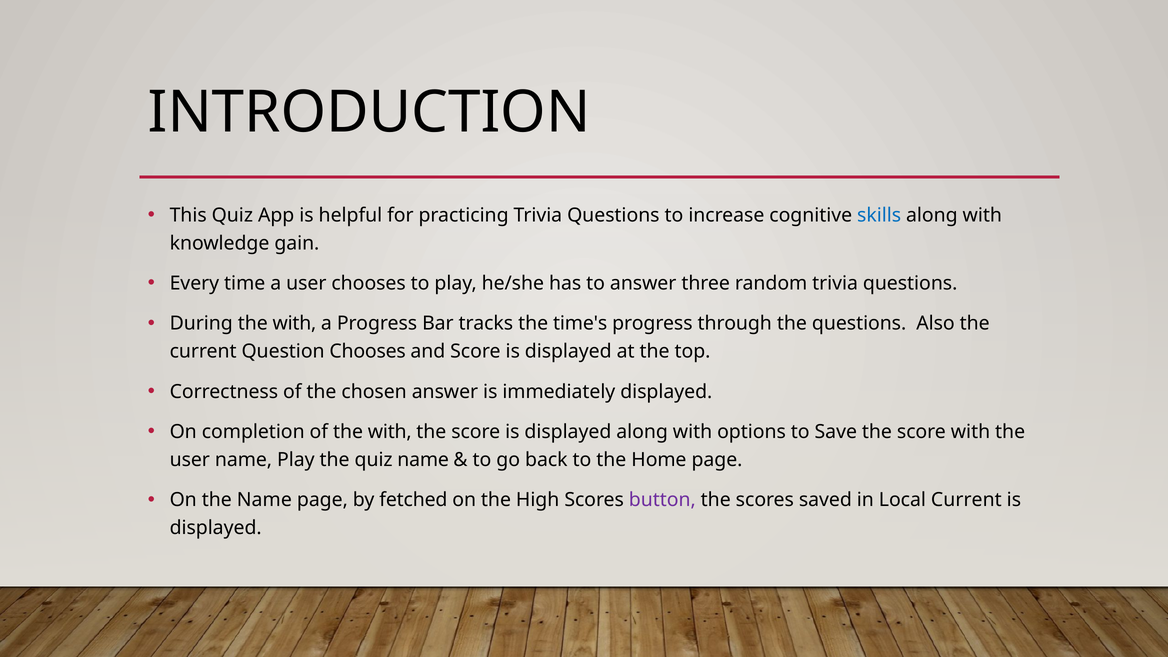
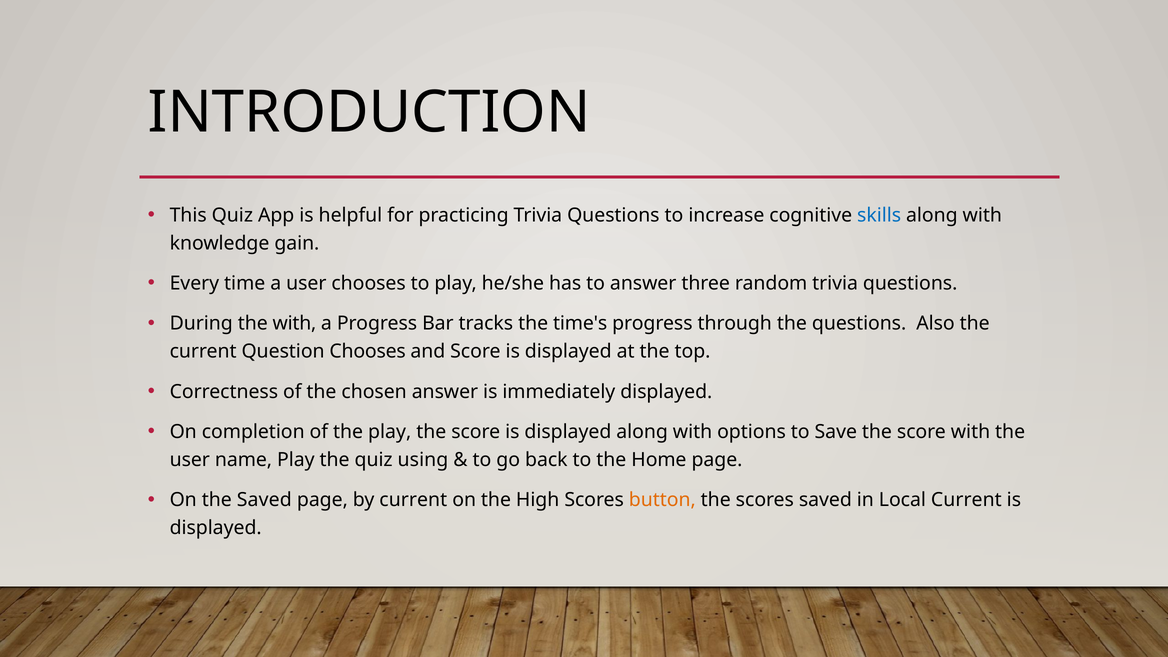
of the with: with -> play (390, 432)
quiz name: name -> using (423, 460)
the Name: Name -> Saved (264, 500)
by fetched: fetched -> current (413, 500)
button colour: purple -> orange (662, 500)
